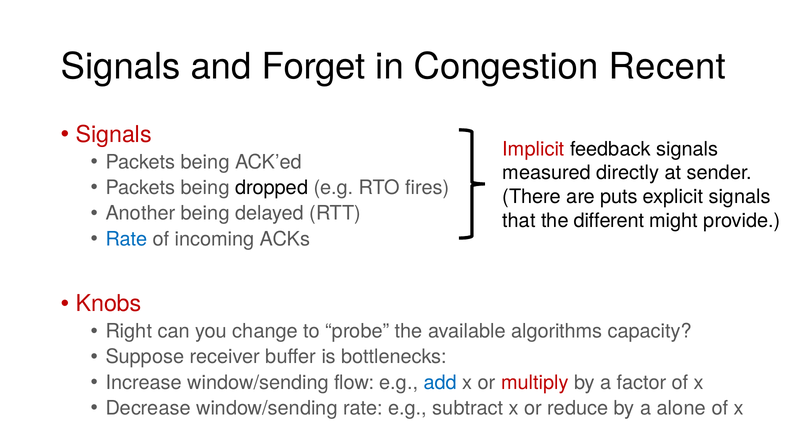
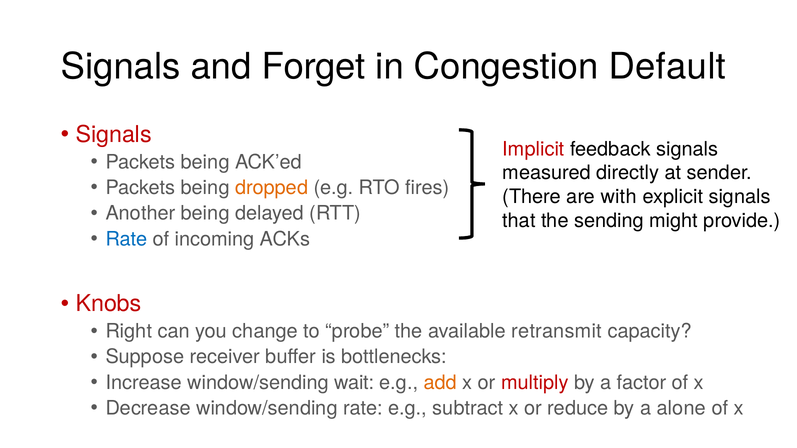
Recent: Recent -> Default (667, 67)
dropped colour: black -> orange (272, 188)
puts: puts -> with (619, 197)
different: different -> sending (609, 221)
algorithms: algorithms -> retransmit (557, 332)
flow: flow -> wait (354, 383)
add colour: blue -> orange (440, 383)
